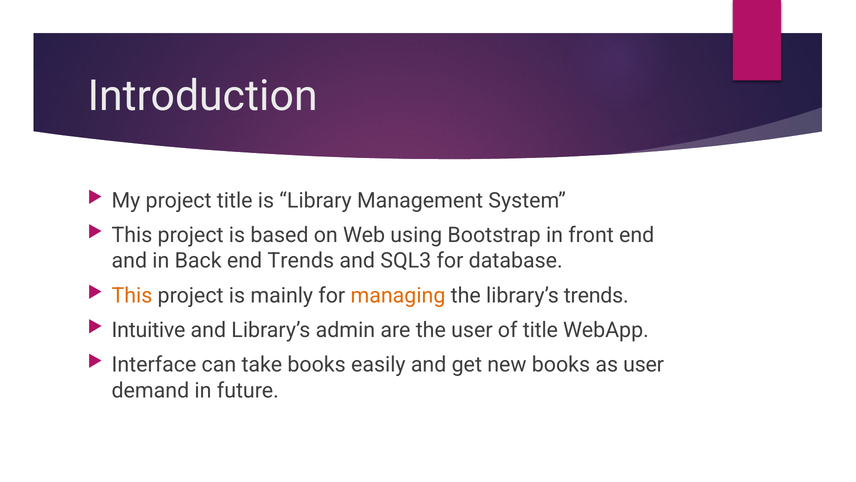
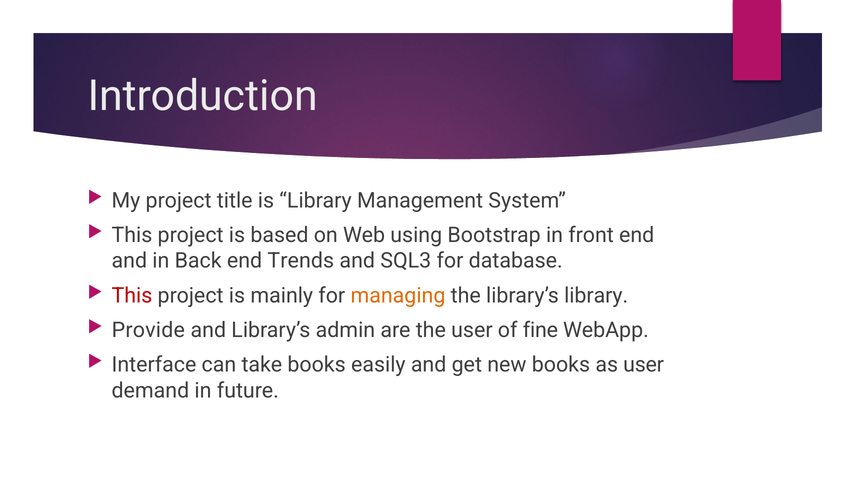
This colour: orange -> red (132, 295)
library’s trends: trends -> library (596, 295)
Intuitive: Intuitive -> Provide (148, 330)
of title: title -> fine (540, 330)
